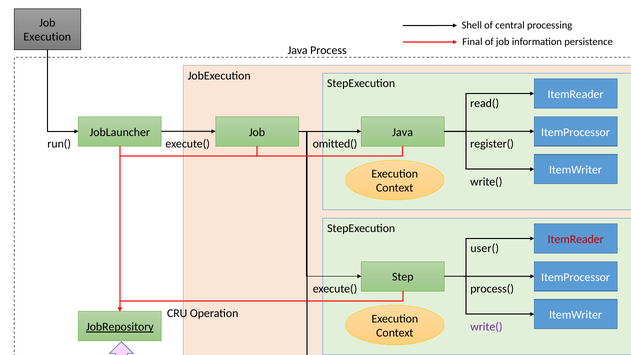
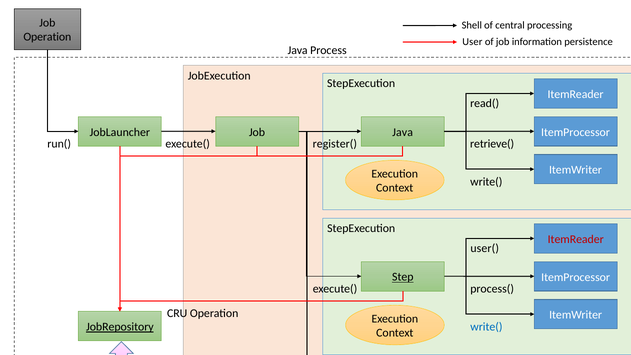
Execution: Execution -> Operation (47, 37)
Final: Final -> User (472, 42)
omitted(: omitted( -> register( (335, 144)
register(: register( -> retrieve( (492, 144)
Step underline: none -> present (403, 277)
write( colour: purple -> blue (486, 327)
